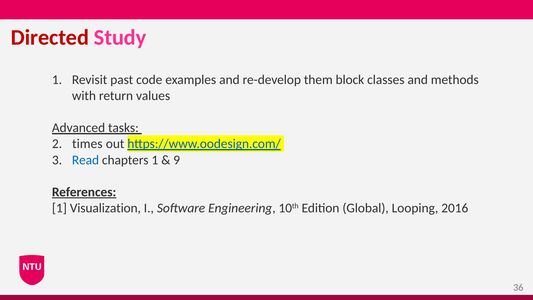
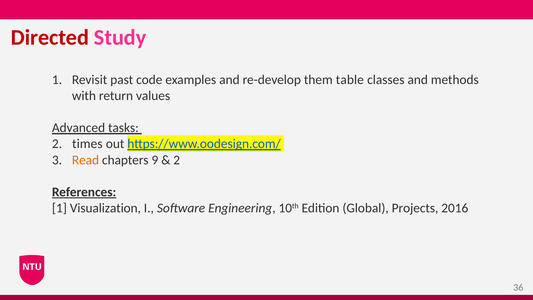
block: block -> table (350, 80)
Read colour: blue -> orange (85, 160)
chapters 1: 1 -> 9 (155, 160)
9: 9 -> 2 (177, 160)
Looping: Looping -> Projects (415, 208)
